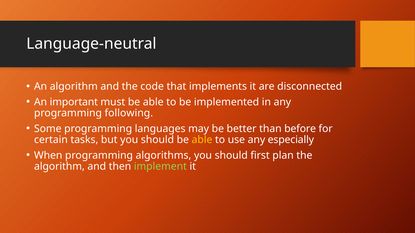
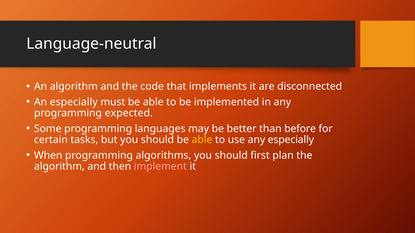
An important: important -> especially (74, 102)
following: following -> expected (129, 113)
implement colour: light green -> pink (160, 167)
